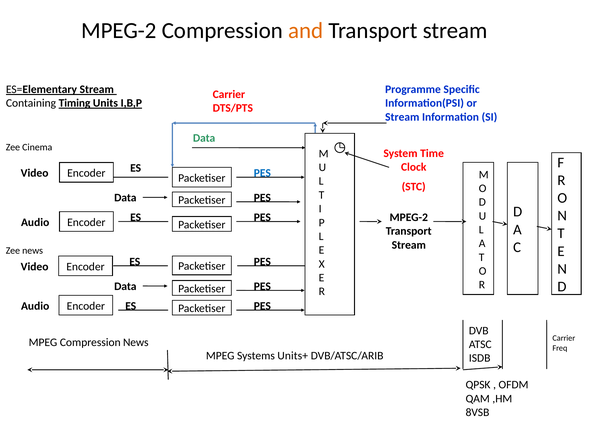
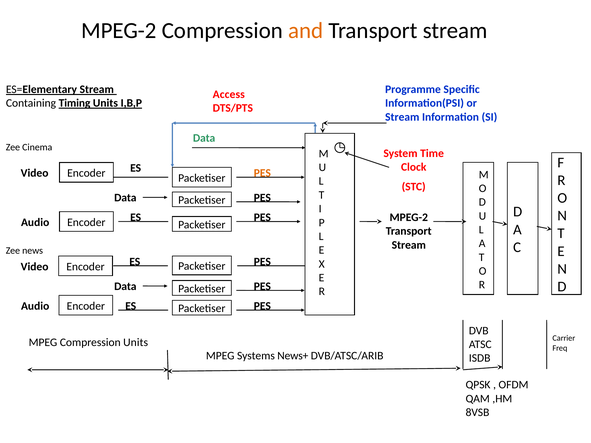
Carrier: Carrier -> Access (229, 94)
PES colour: blue -> orange (262, 173)
Compression News: News -> Units (136, 343)
Units+: Units+ -> News+ (293, 356)
